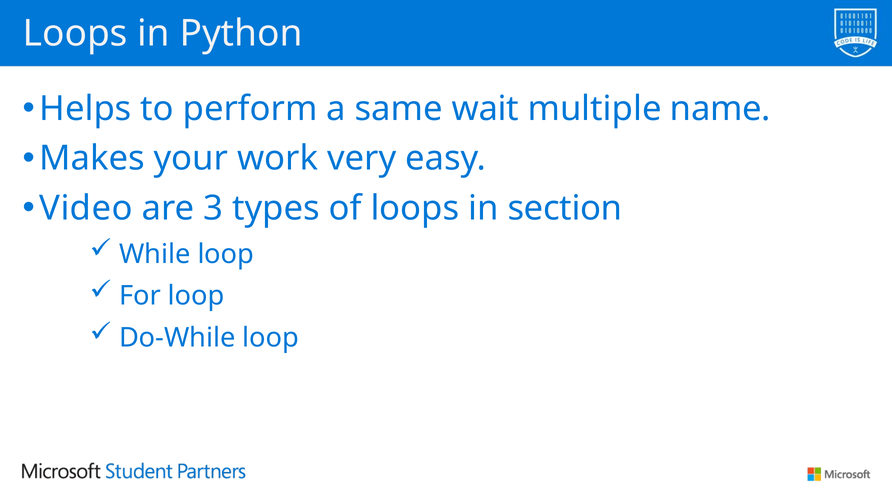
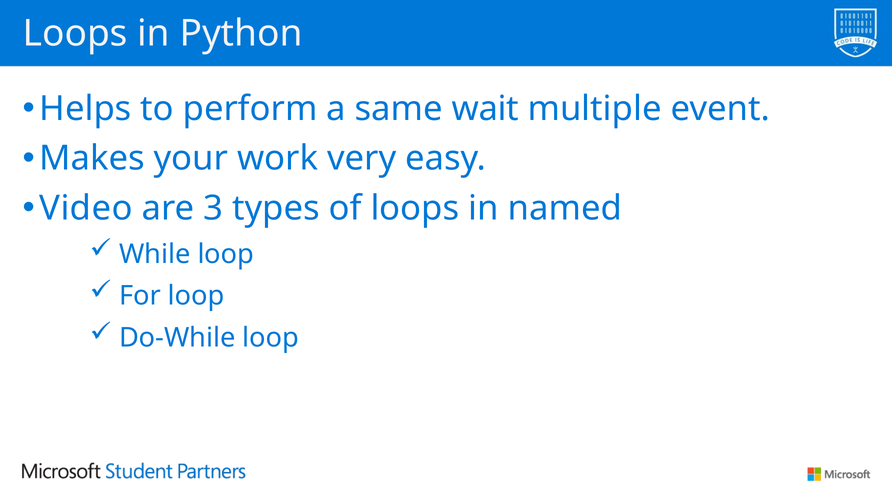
name: name -> event (720, 109)
section: section -> named (565, 209)
